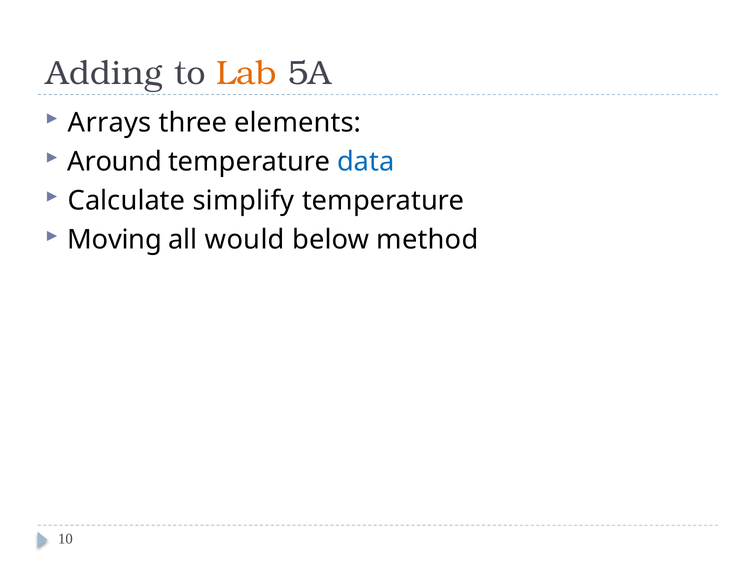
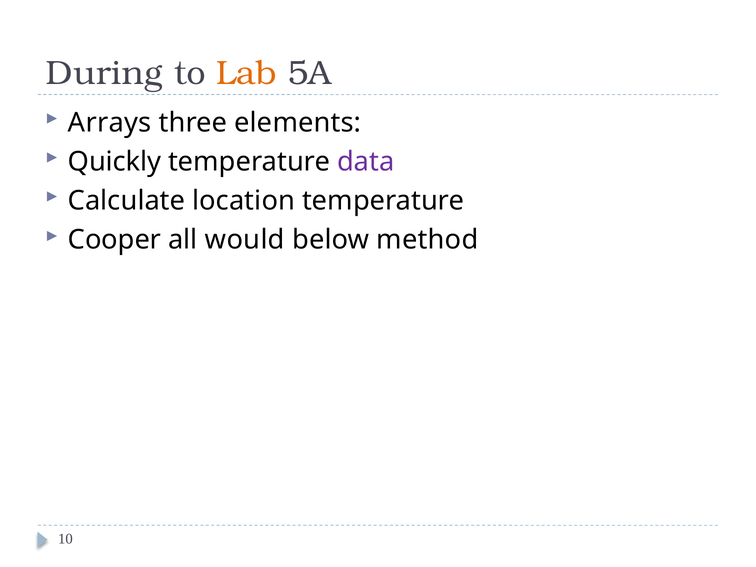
Adding: Adding -> During (104, 73)
Around: Around -> Quickly (115, 162)
data colour: blue -> purple (366, 162)
simplify: simplify -> location (244, 201)
Moving: Moving -> Cooper (115, 240)
